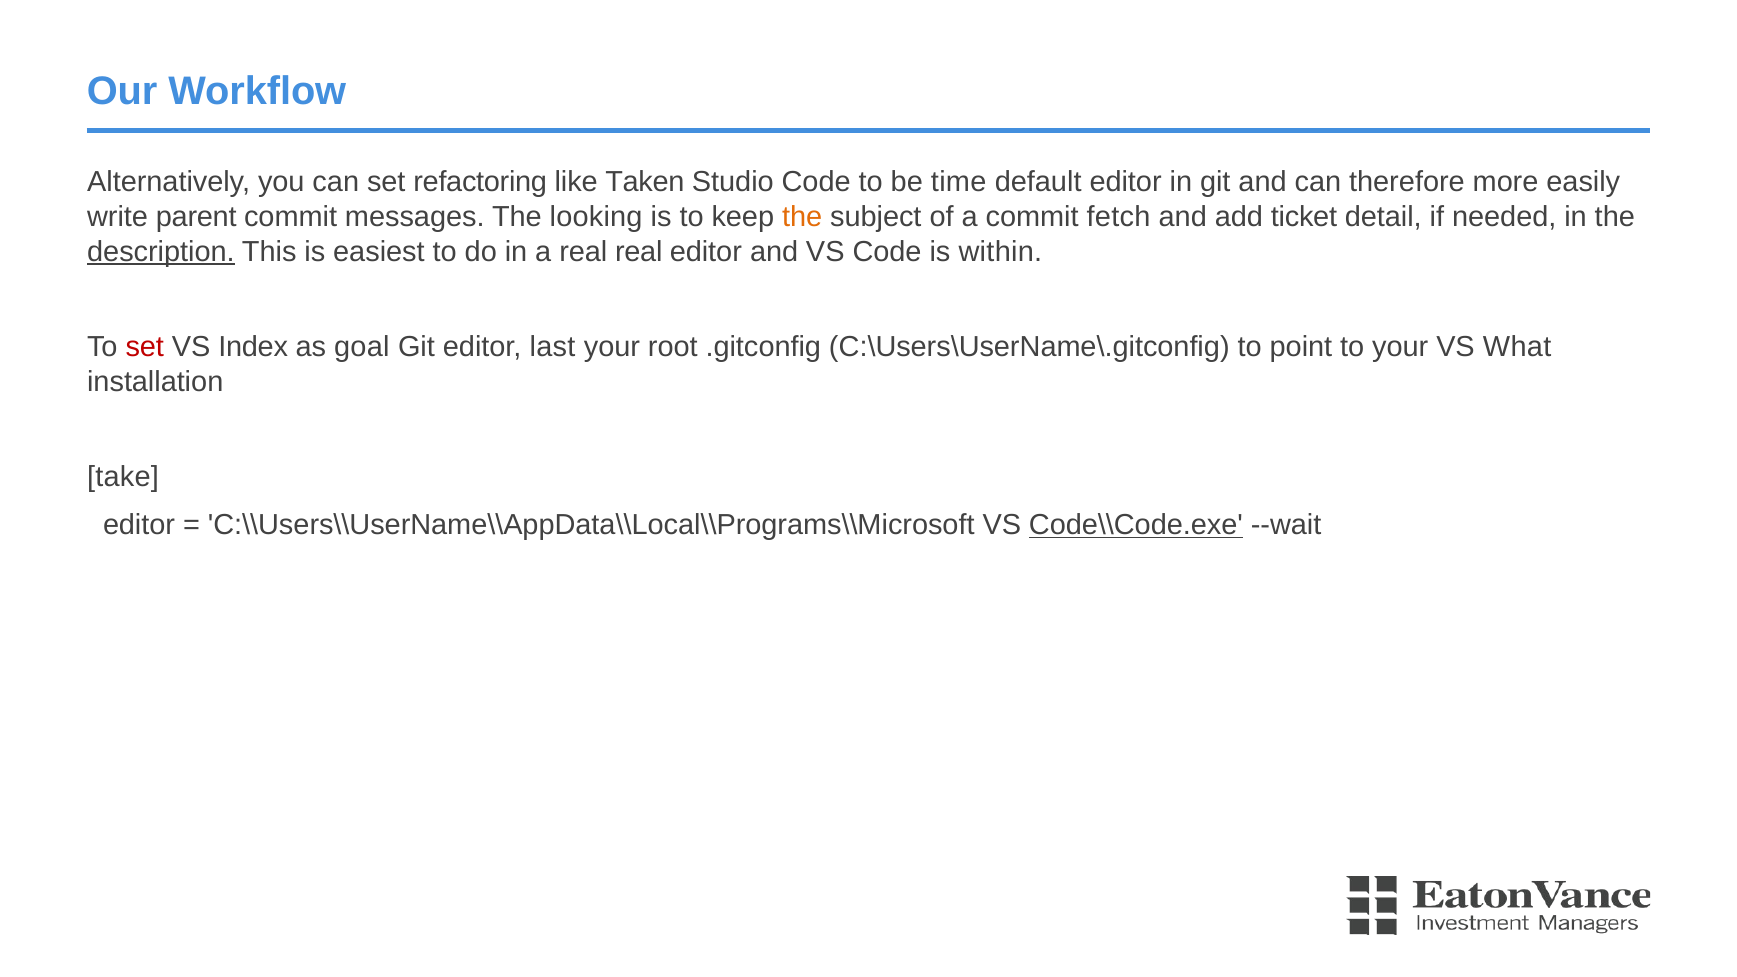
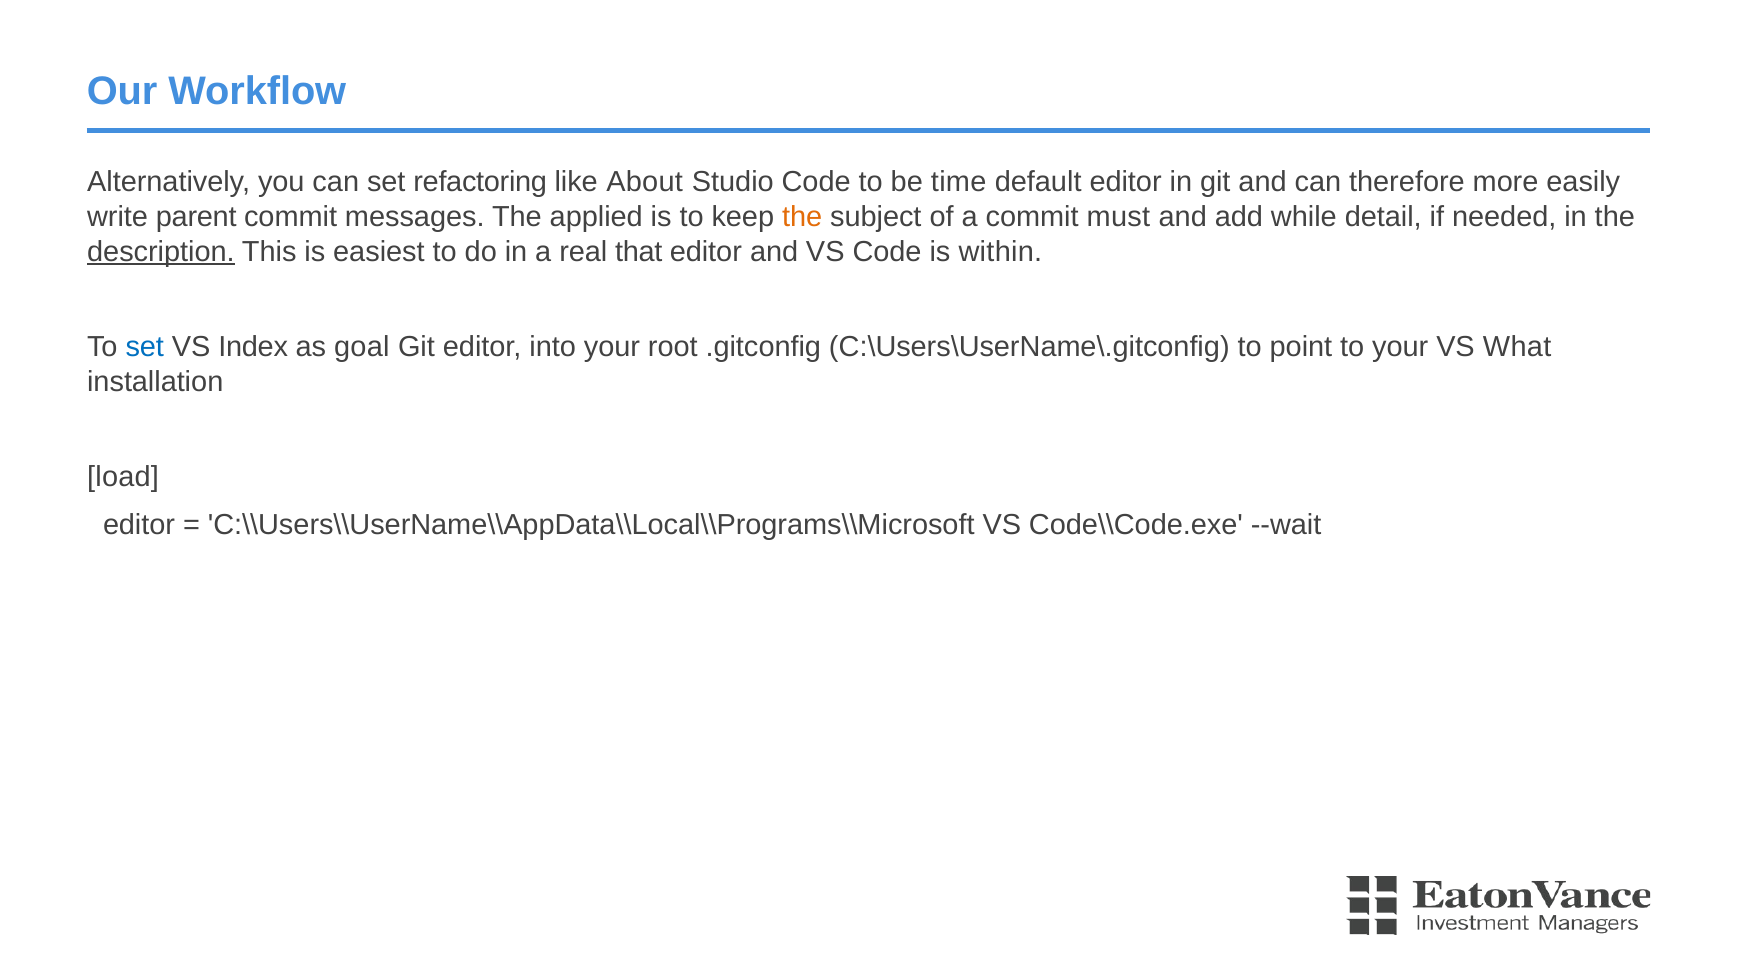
Taken: Taken -> About (645, 182)
looking: looking -> applied (596, 217)
fetch: fetch -> must (1118, 217)
ticket: ticket -> while (1304, 217)
real real: real -> that (639, 252)
set colour: red -> blue (145, 347)
last: last -> into (553, 347)
take: take -> load (123, 477)
Code\\Code.exe underline: present -> none (1136, 525)
